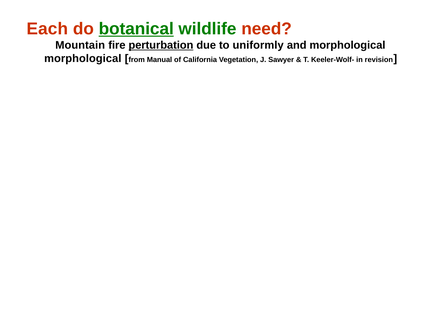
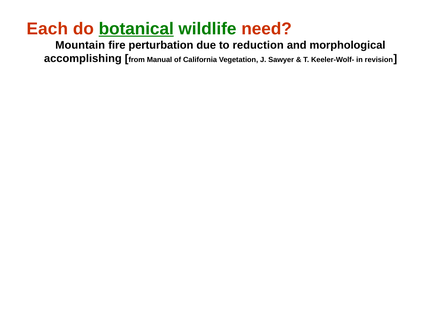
perturbation underline: present -> none (161, 45)
uniformly: uniformly -> reduction (258, 45)
morphological: morphological -> accomplishing (83, 58)
